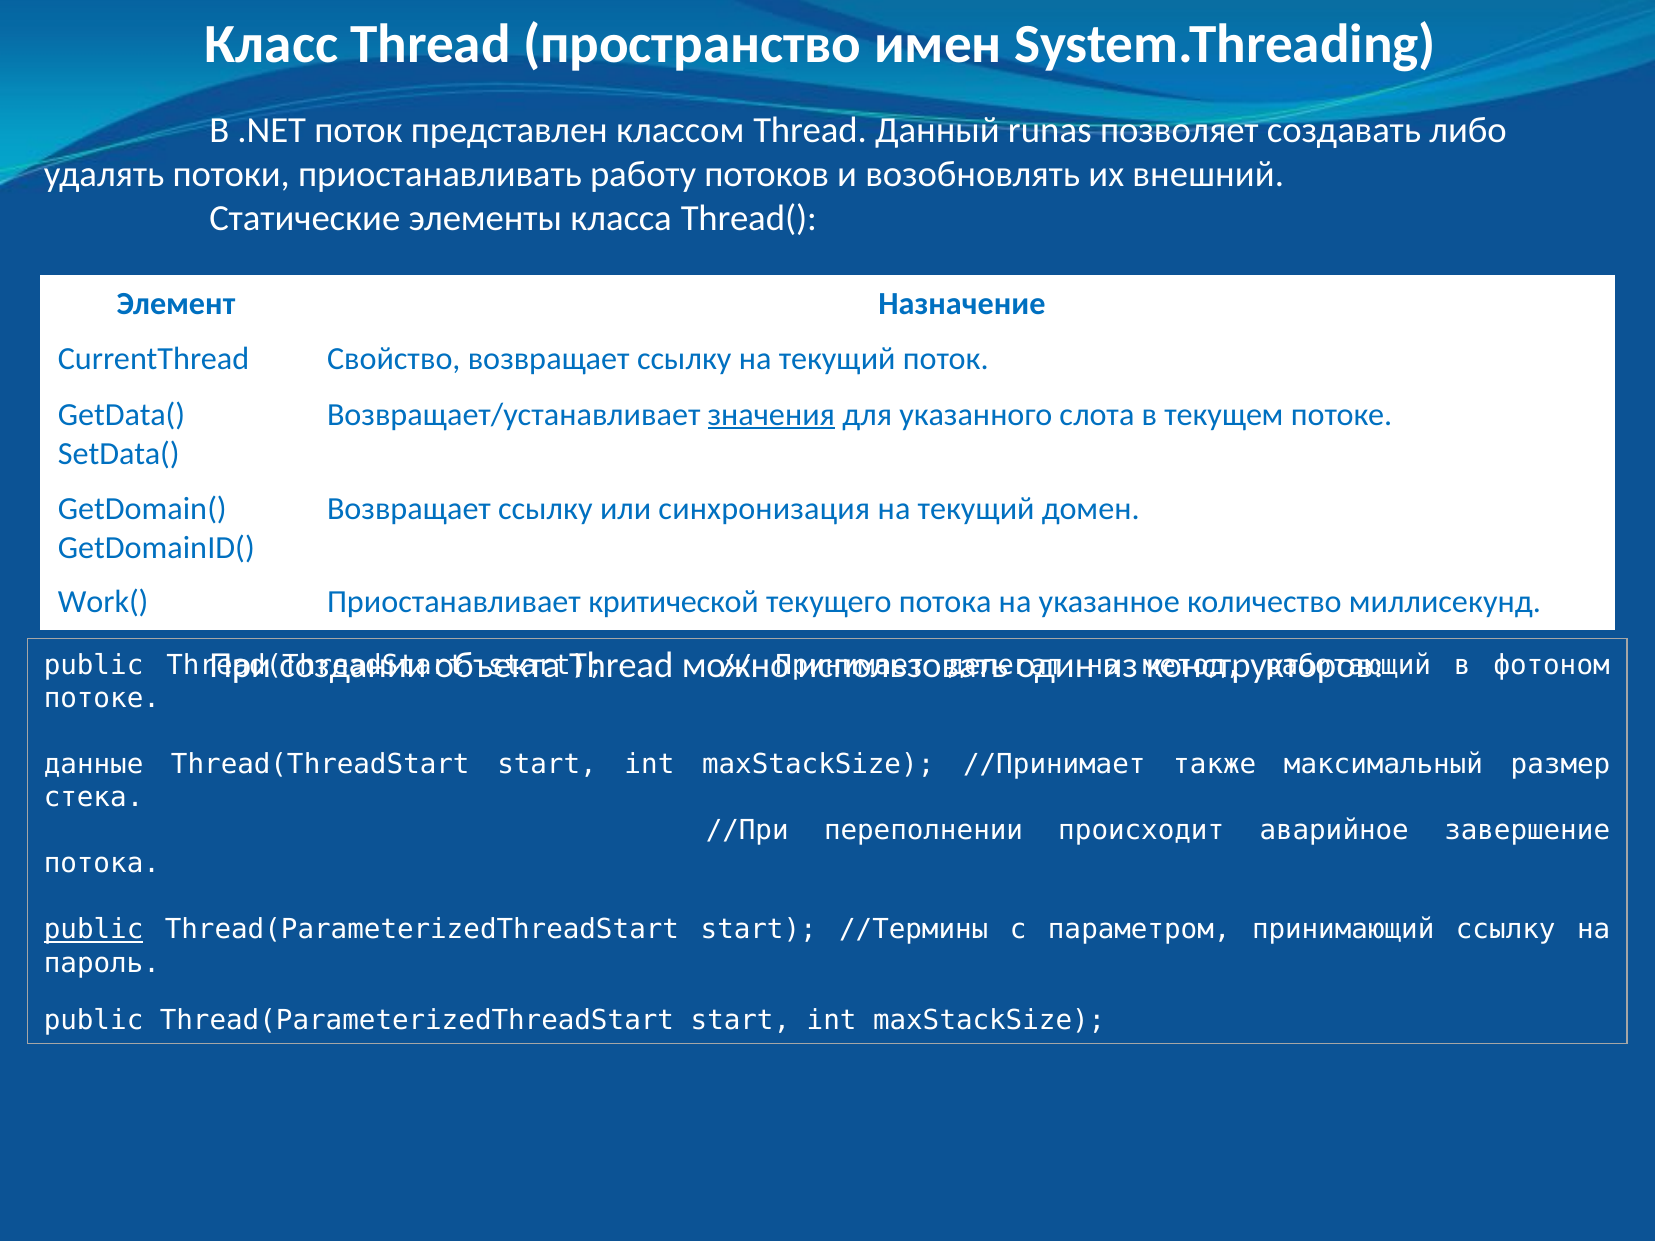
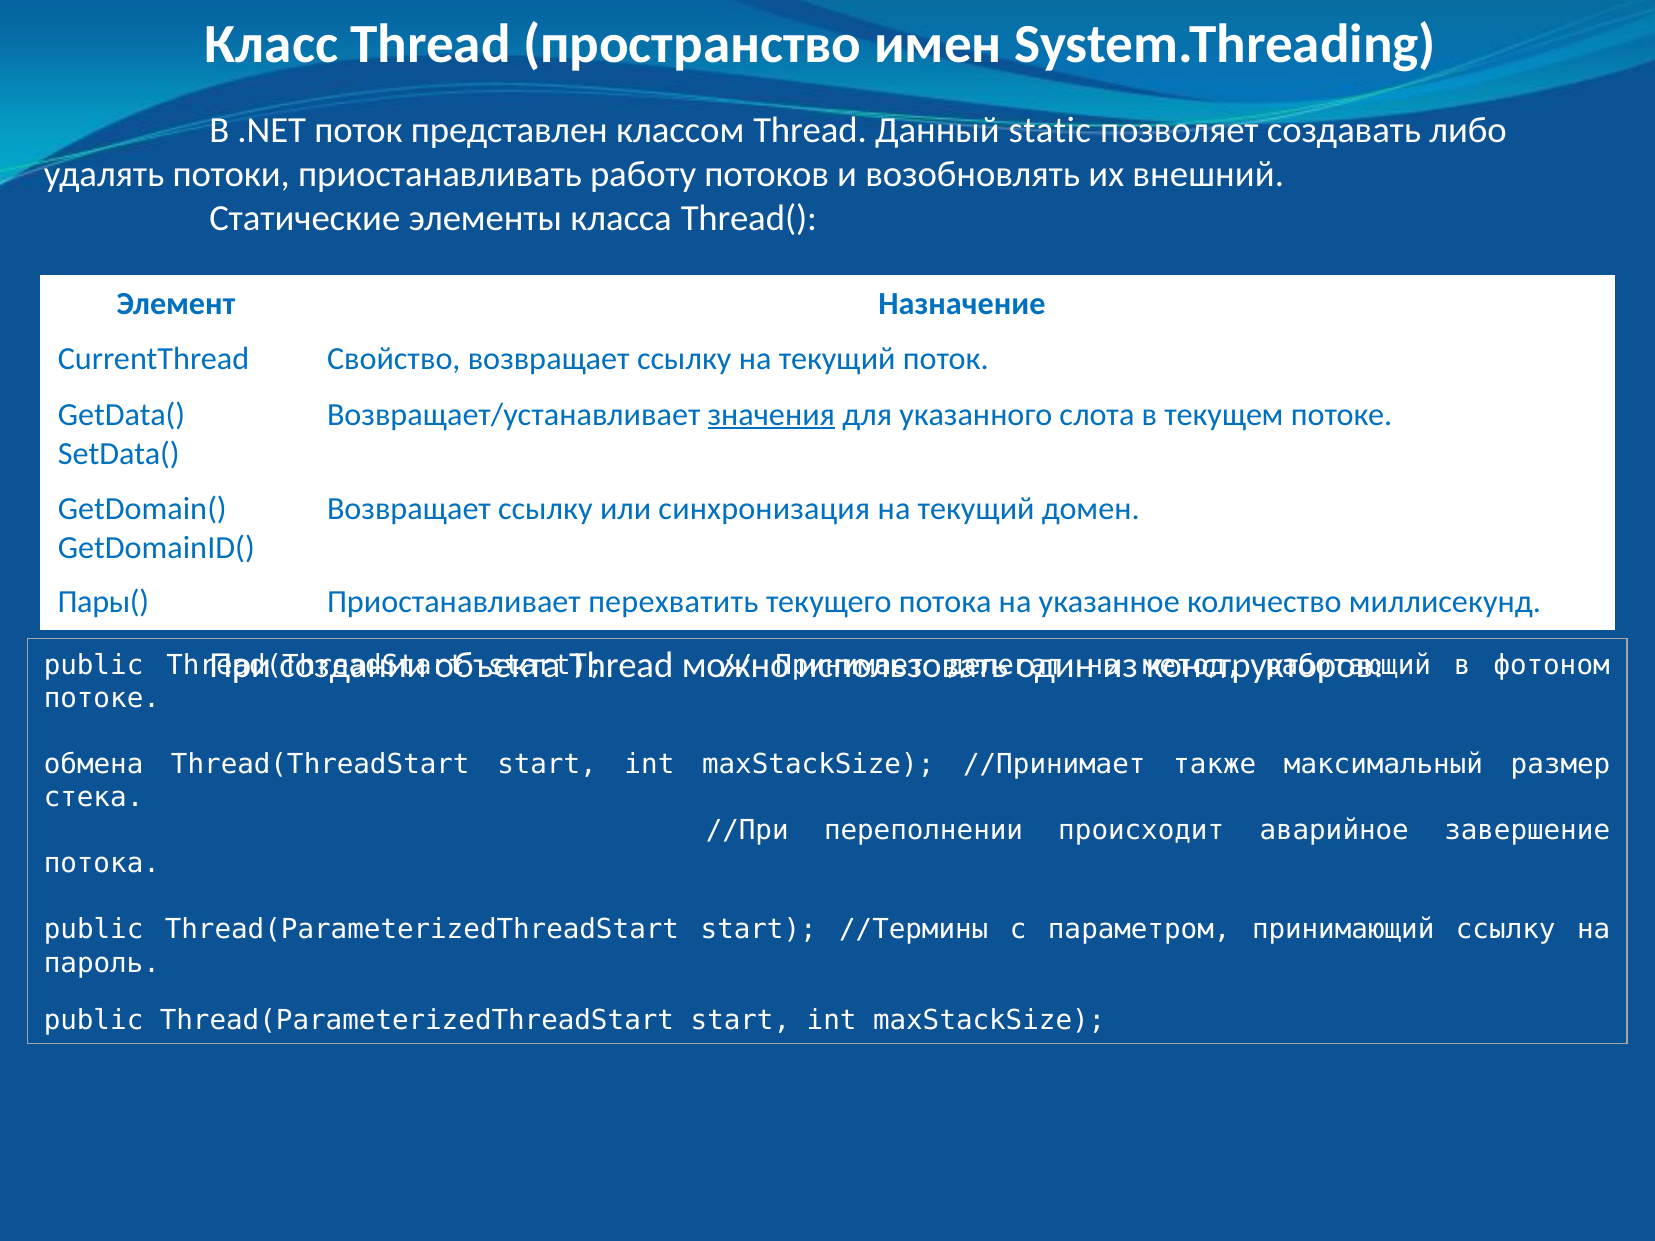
runas: runas -> static (1050, 130)
Work(: Work( -> Пары( (103, 602)
критической: критической -> перехватить (673, 602)
данные: данные -> обмена (94, 765)
public underline: present -> none (94, 930)
